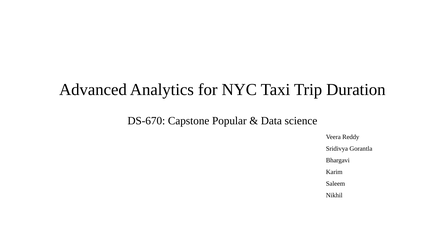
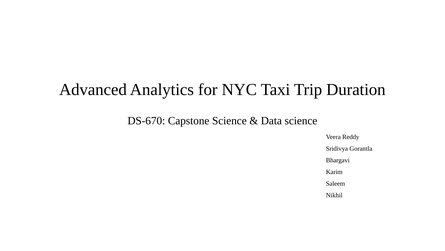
Capstone Popular: Popular -> Science (229, 120)
